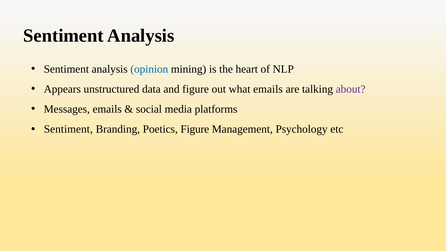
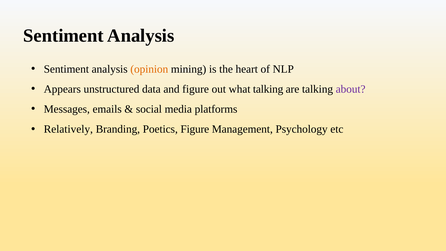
opinion colour: blue -> orange (149, 69)
what emails: emails -> talking (268, 89)
Sentiment: Sentiment -> Relatively (68, 129)
